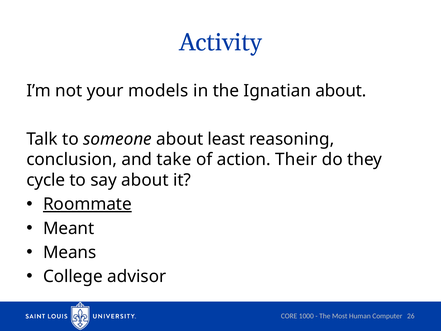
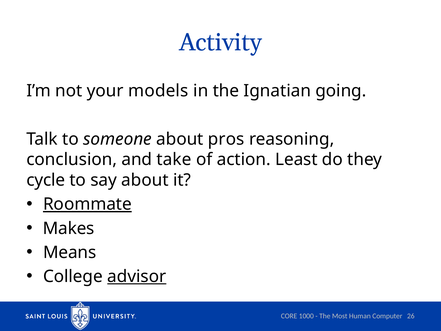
Ignatian about: about -> going (341, 91)
least: least -> pros (226, 139)
Their: Their -> Least (296, 160)
Meant: Meant -> Makes (69, 228)
advisor underline: none -> present (137, 276)
